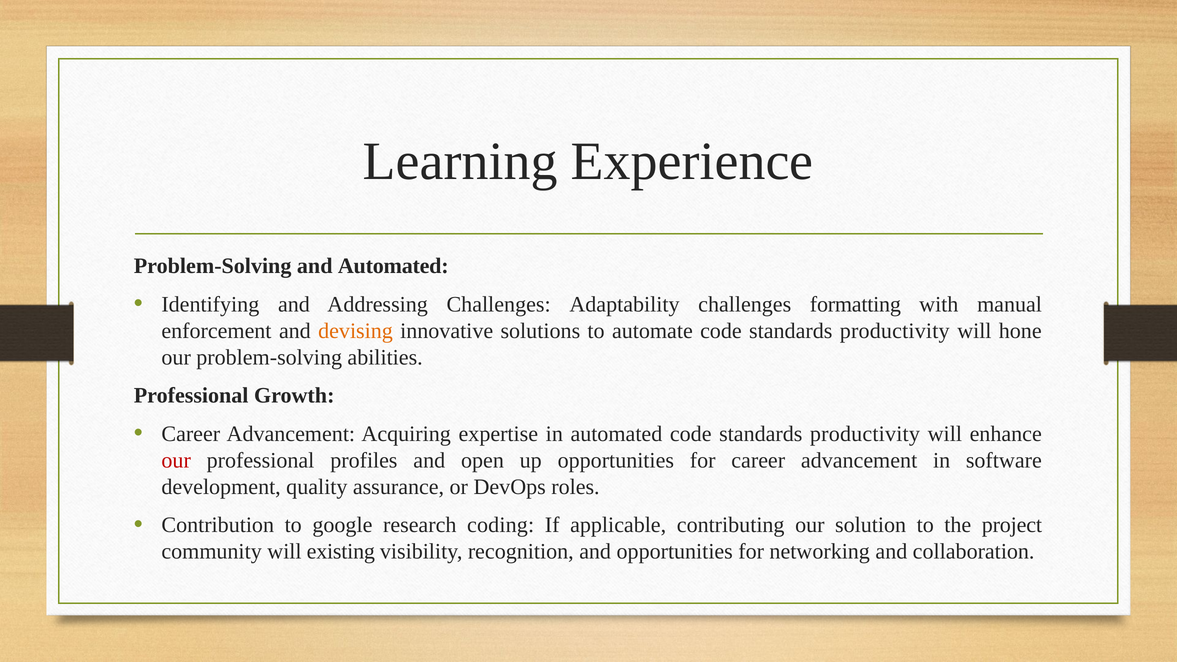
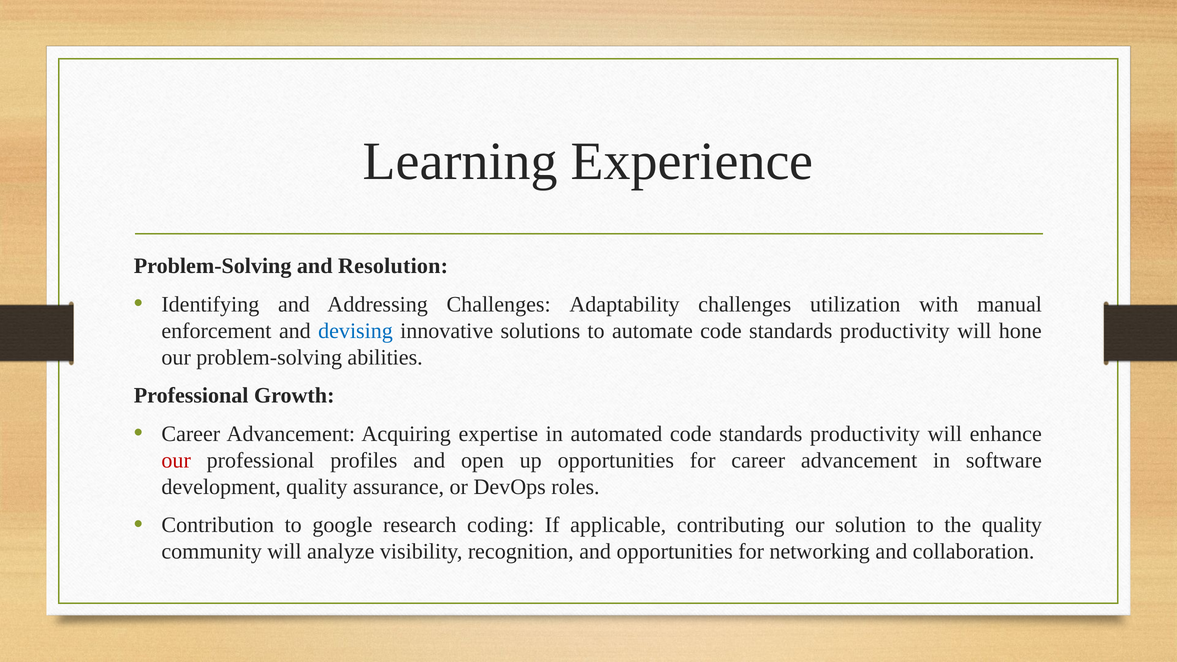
and Automated: Automated -> Resolution (393, 266)
formatting: formatting -> utilization (855, 304)
devising colour: orange -> blue (356, 331)
the project: project -> quality (1012, 525)
existing: existing -> analyze (341, 552)
